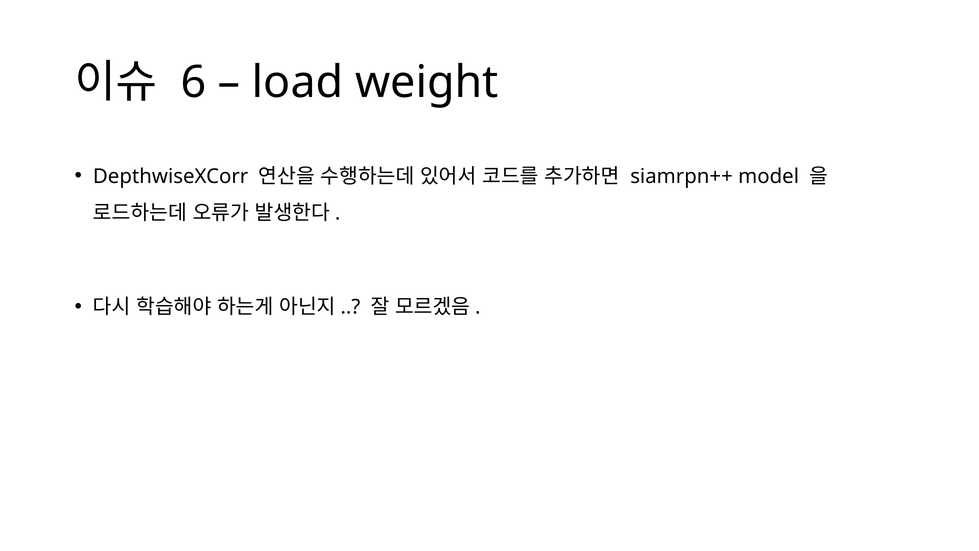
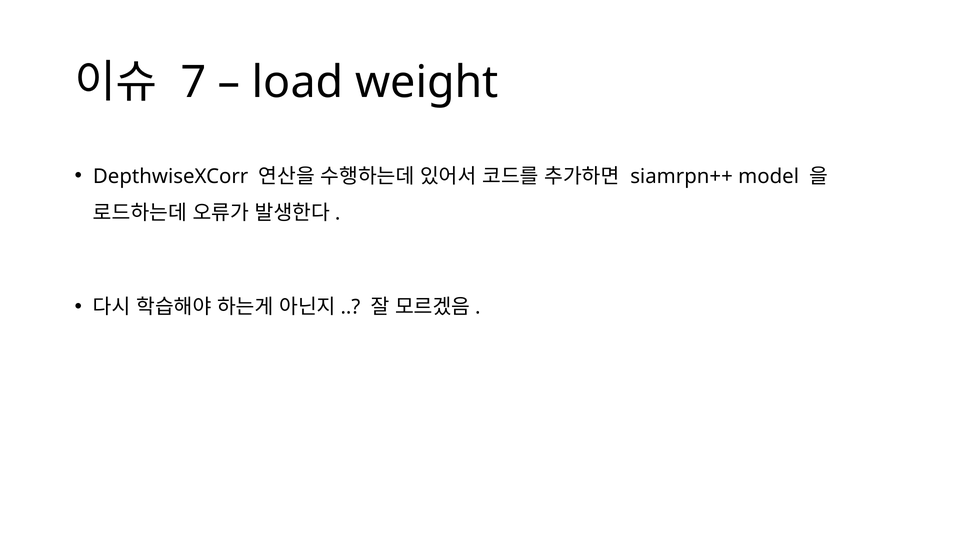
6: 6 -> 7 (193, 82)
